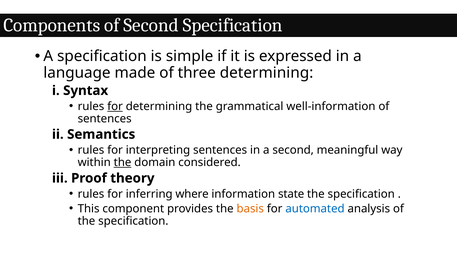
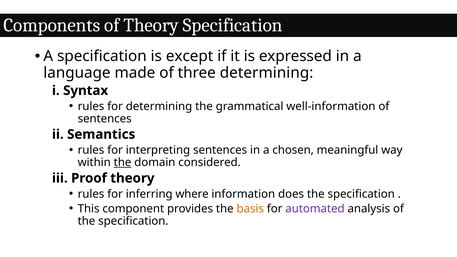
of Second: Second -> Theory (151, 25)
simple: simple -> except (190, 56)
for underline: present -> none (115, 106)
a second: second -> chosen (293, 150)
state: state -> does (291, 194)
automated colour: blue -> purple (315, 209)
